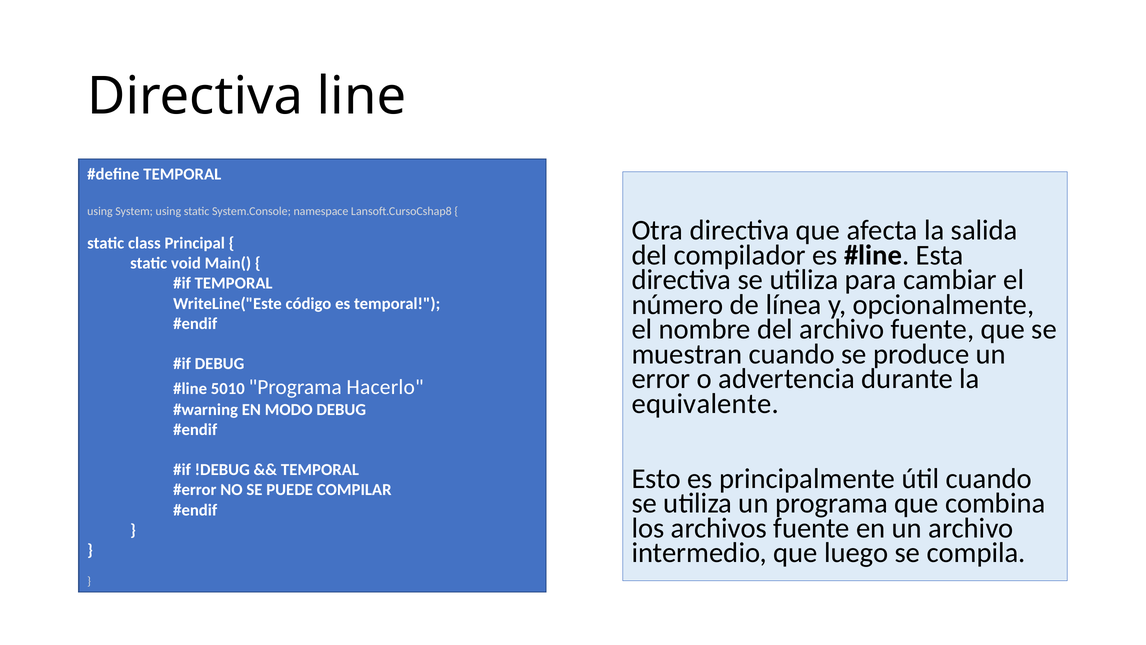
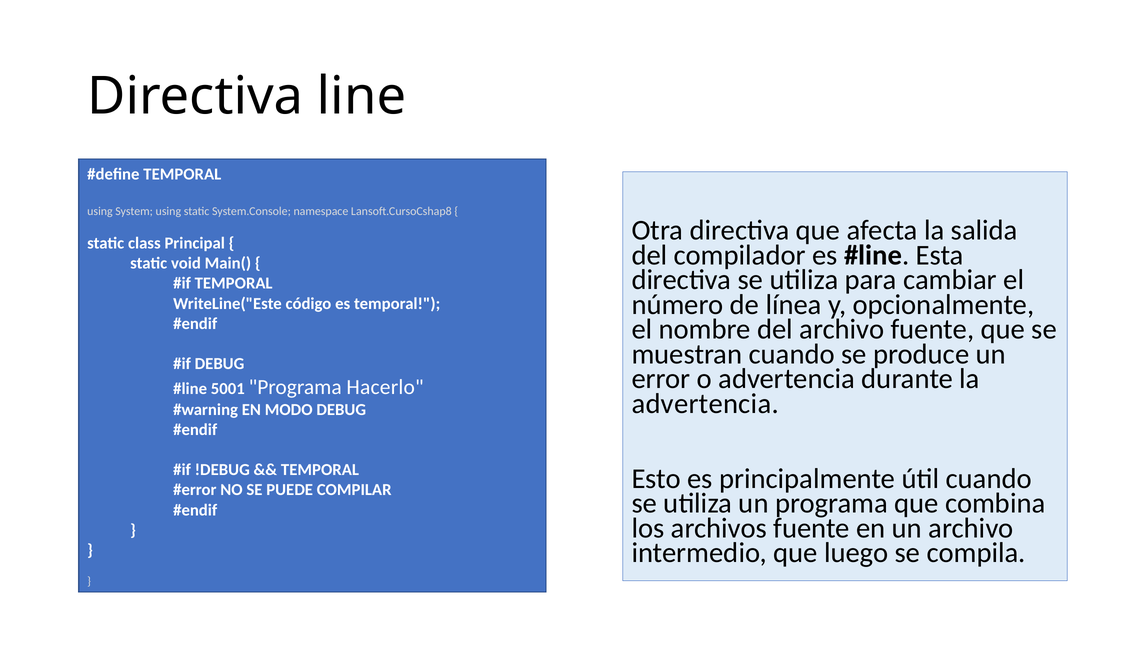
5010: 5010 -> 5001 (228, 388)
equivalente: equivalente -> advertencia (705, 404)
